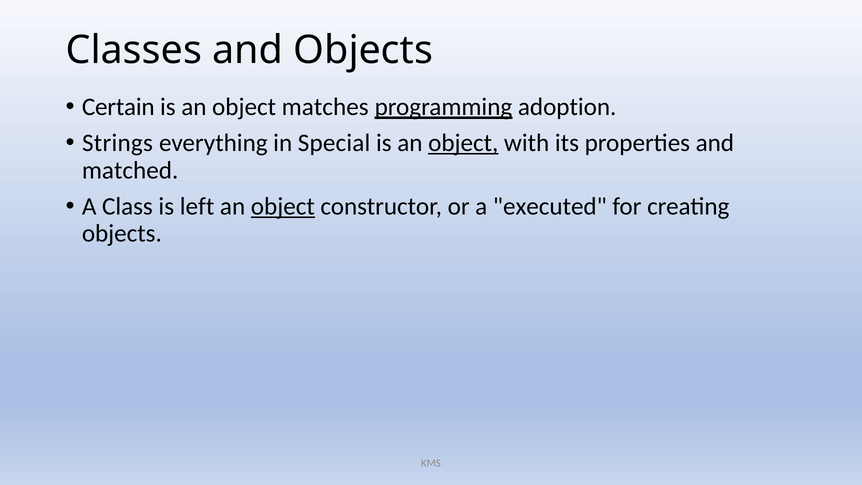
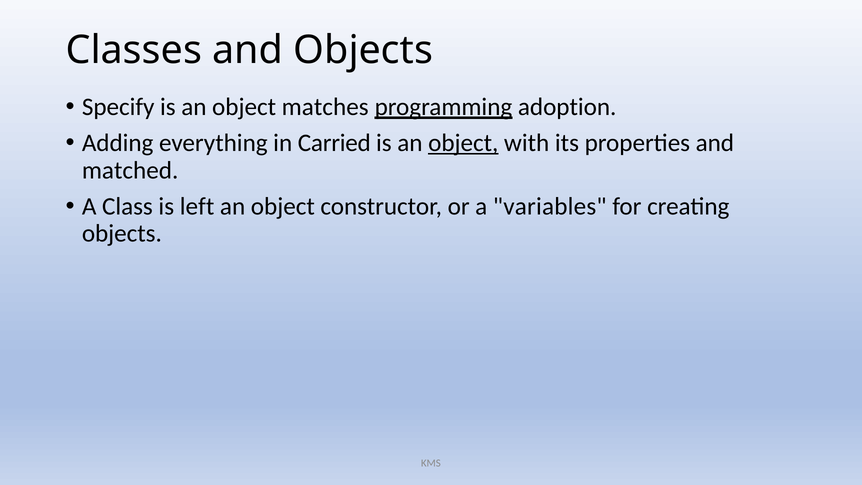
Certain: Certain -> Specify (118, 107)
Strings: Strings -> Adding (118, 143)
Special: Special -> Carried (334, 143)
object underline: present -> none (283, 206)
executed: executed -> variables (550, 206)
